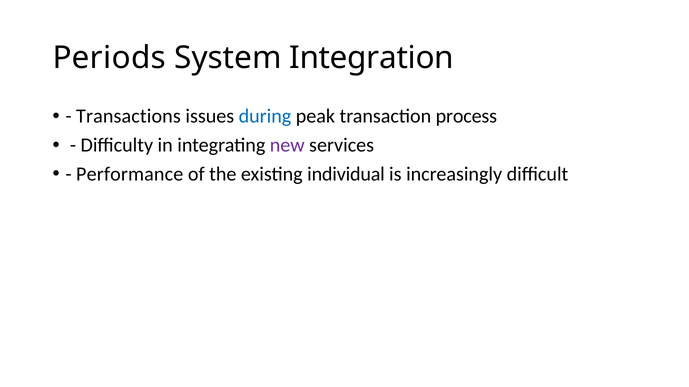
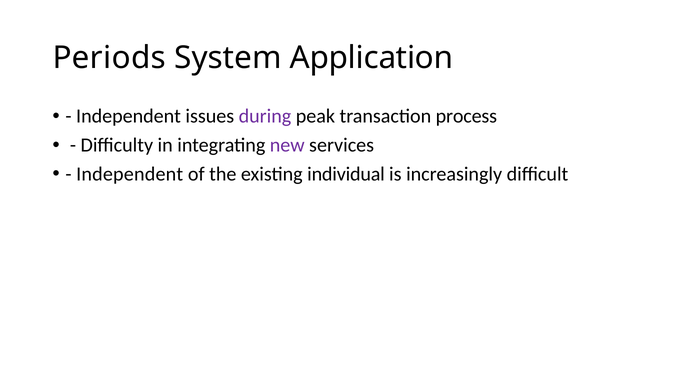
Integration: Integration -> Application (372, 58)
Transactions: Transactions -> Independent (129, 116)
during colour: blue -> purple (265, 116)
Performance: Performance -> Independent (130, 174)
